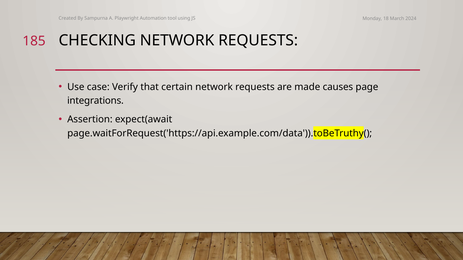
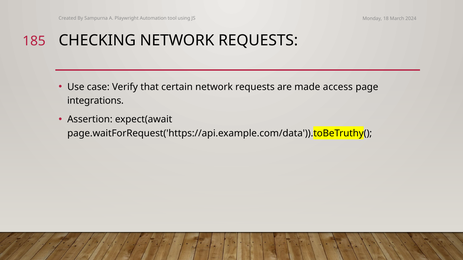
causes: causes -> access (338, 87)
